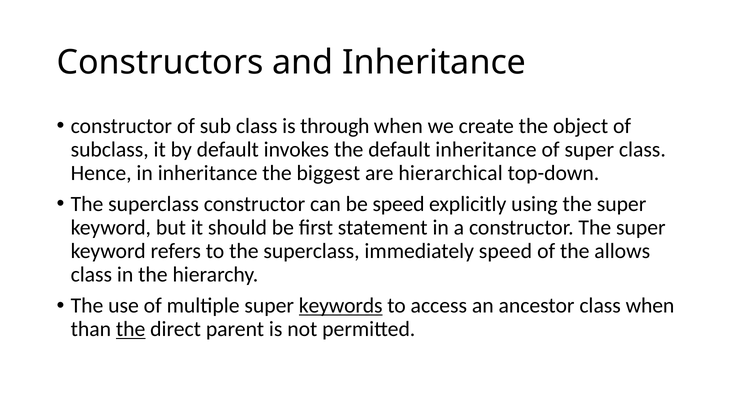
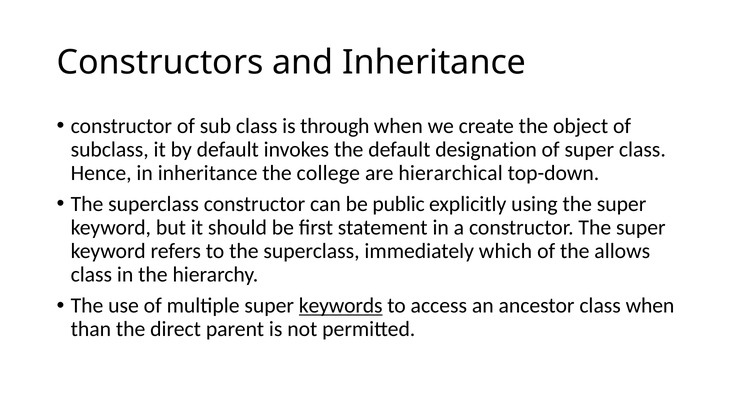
default inheritance: inheritance -> designation (486, 149)
biggest: biggest -> college (328, 173)
be speed: speed -> public (399, 204)
immediately speed: speed -> which (505, 251)
the underline: present -> none (131, 329)
